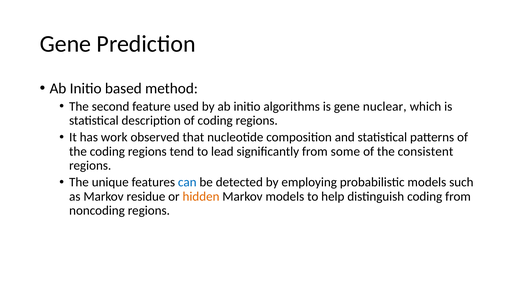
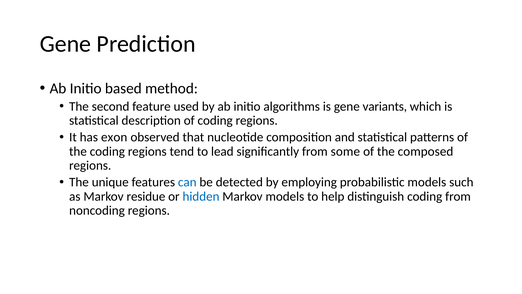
nuclear: nuclear -> variants (385, 106)
work: work -> exon (114, 137)
consistent: consistent -> composed (426, 151)
hidden colour: orange -> blue (201, 196)
